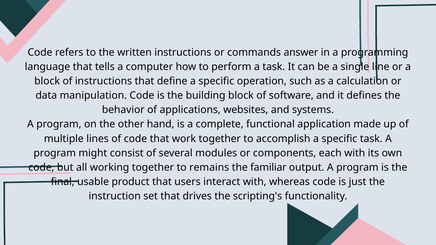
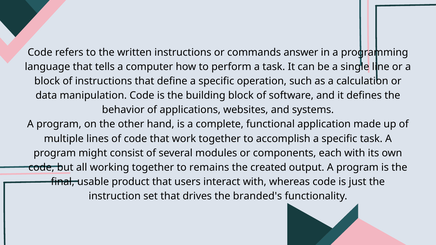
familiar: familiar -> created (268, 168)
scripting's: scripting's -> branded's (258, 196)
